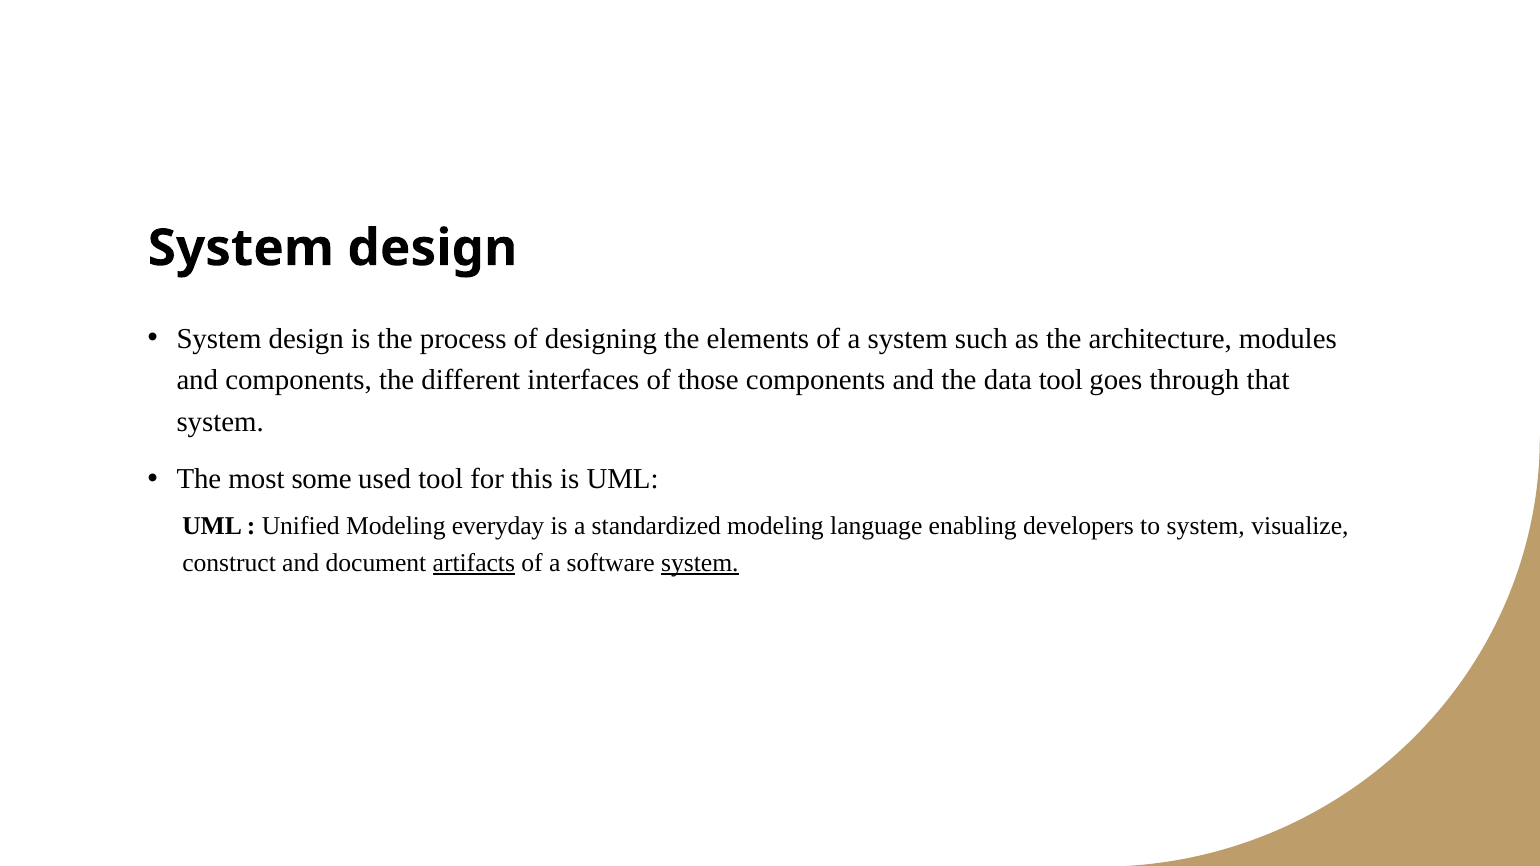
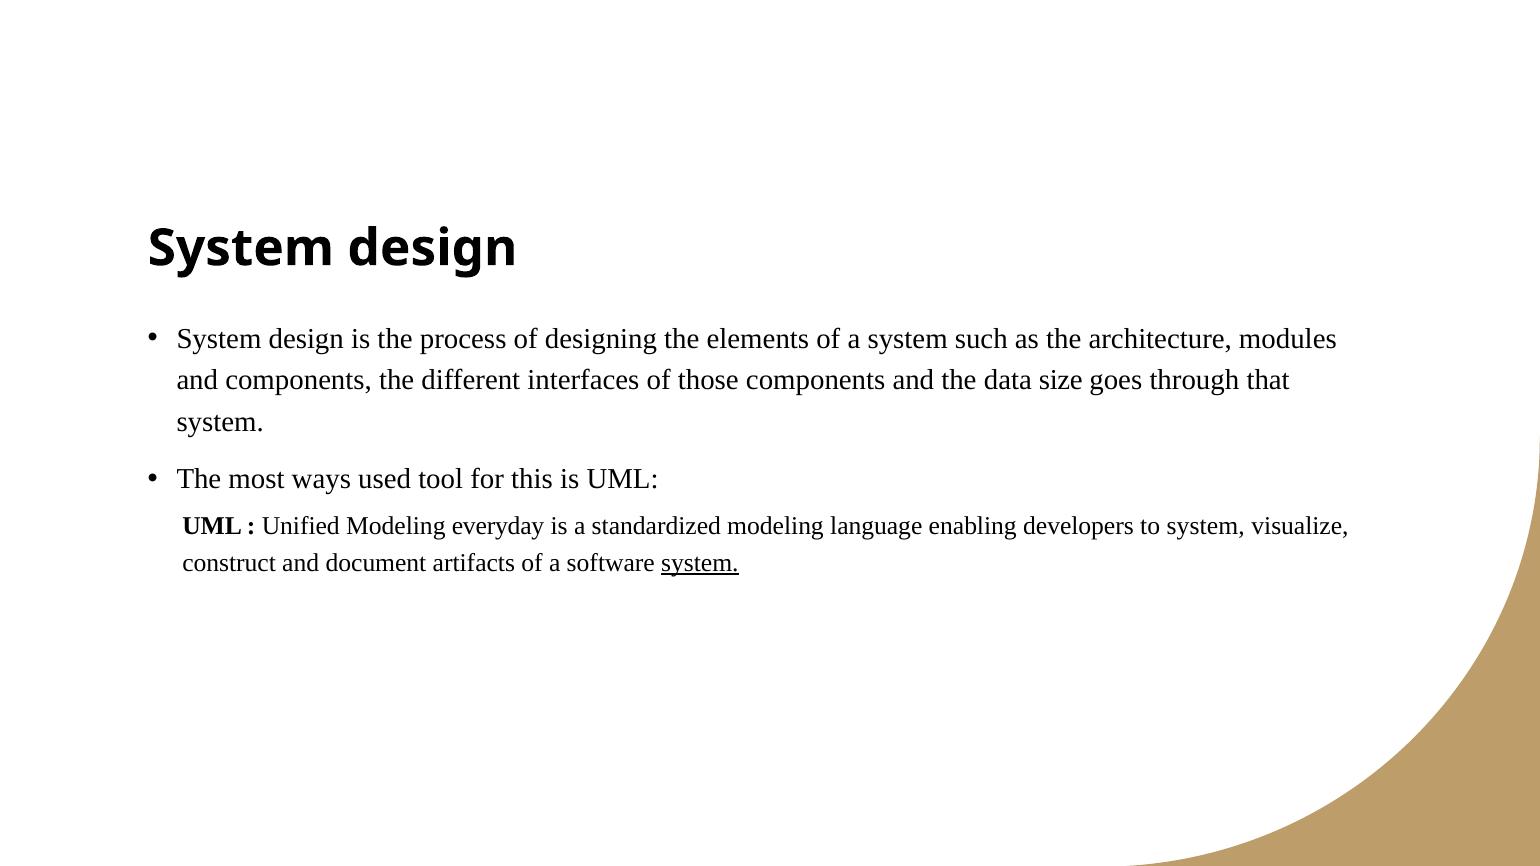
data tool: tool -> size (1061, 380)
some: some -> ways (321, 479)
artifacts underline: present -> none (474, 563)
